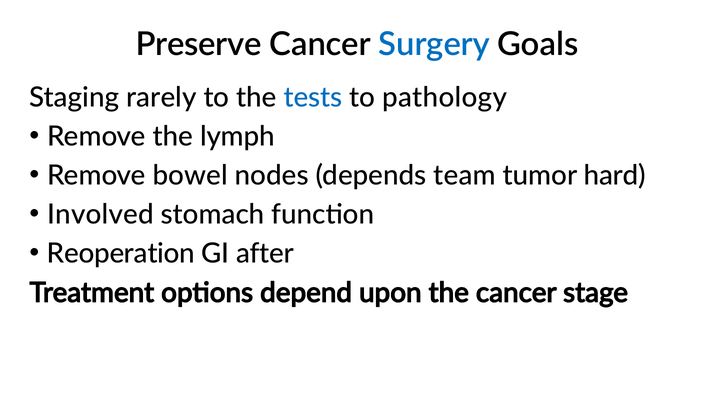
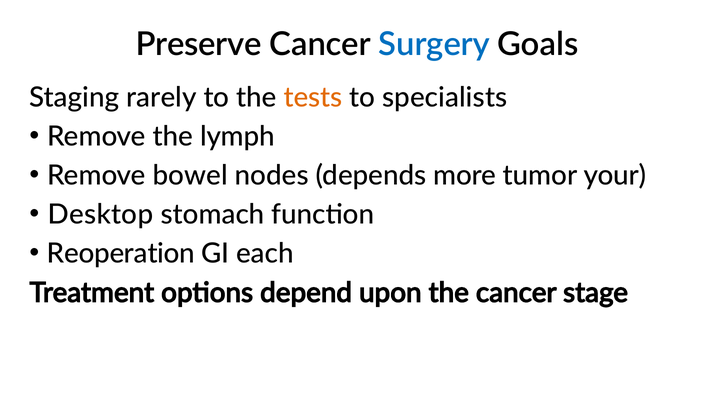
tests colour: blue -> orange (313, 97)
pathology: pathology -> specialists (445, 97)
team: team -> more (465, 175)
hard: hard -> your (615, 175)
Involved: Involved -> Desktop (100, 214)
after: after -> each (265, 254)
